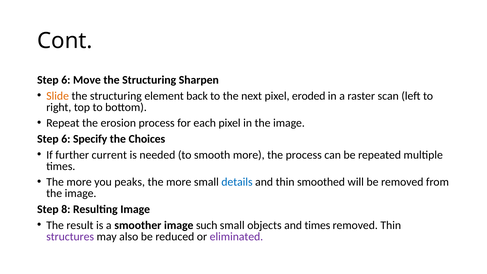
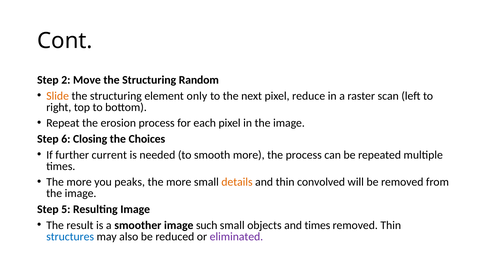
6: 6 -> 2 (66, 80)
Sharpen: Sharpen -> Random (199, 80)
back: back -> only (197, 96)
eroded: eroded -> reduce (309, 96)
Specify: Specify -> Closing (90, 139)
details colour: blue -> orange (237, 182)
smoothed: smoothed -> convolved (321, 182)
8: 8 -> 5 (66, 209)
structures colour: purple -> blue (70, 237)
